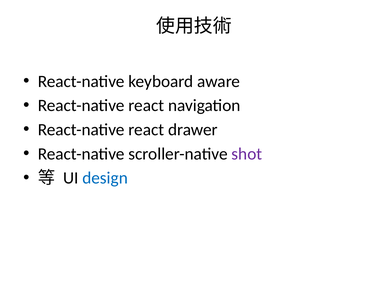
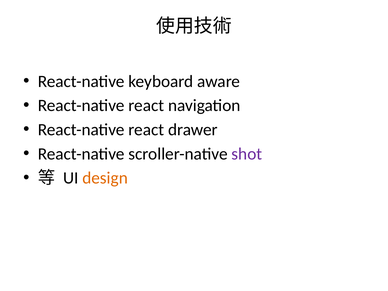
design colour: blue -> orange (105, 178)
